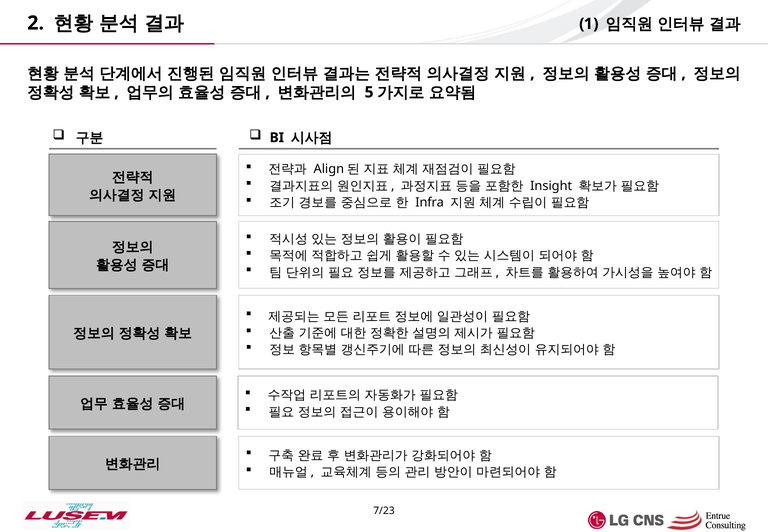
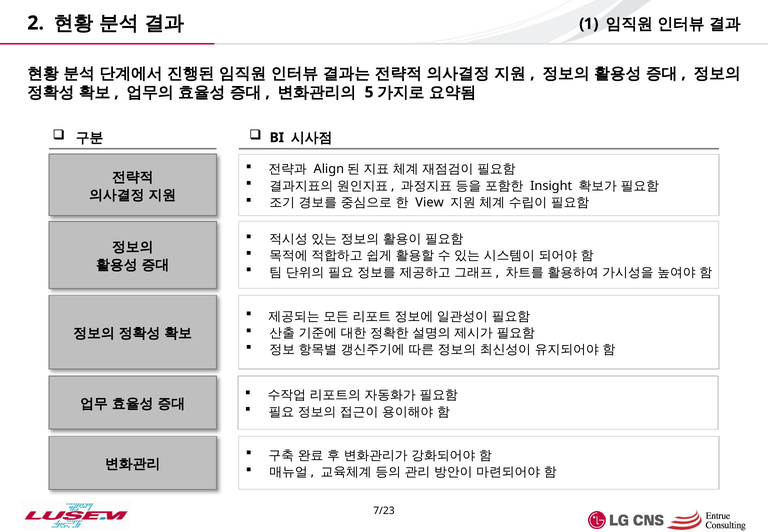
Infra: Infra -> View (430, 202)
